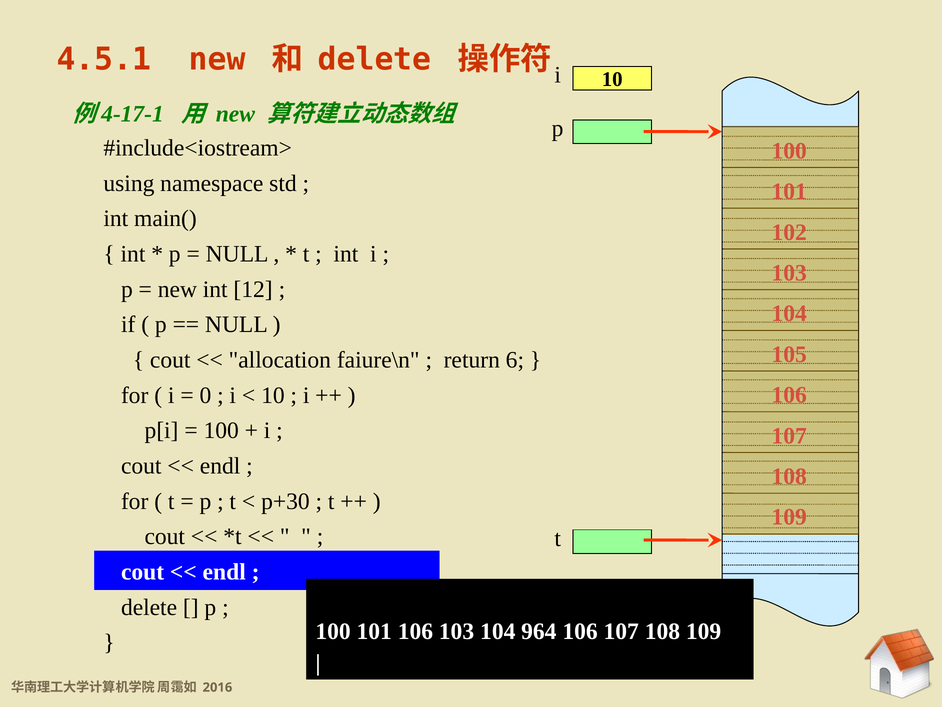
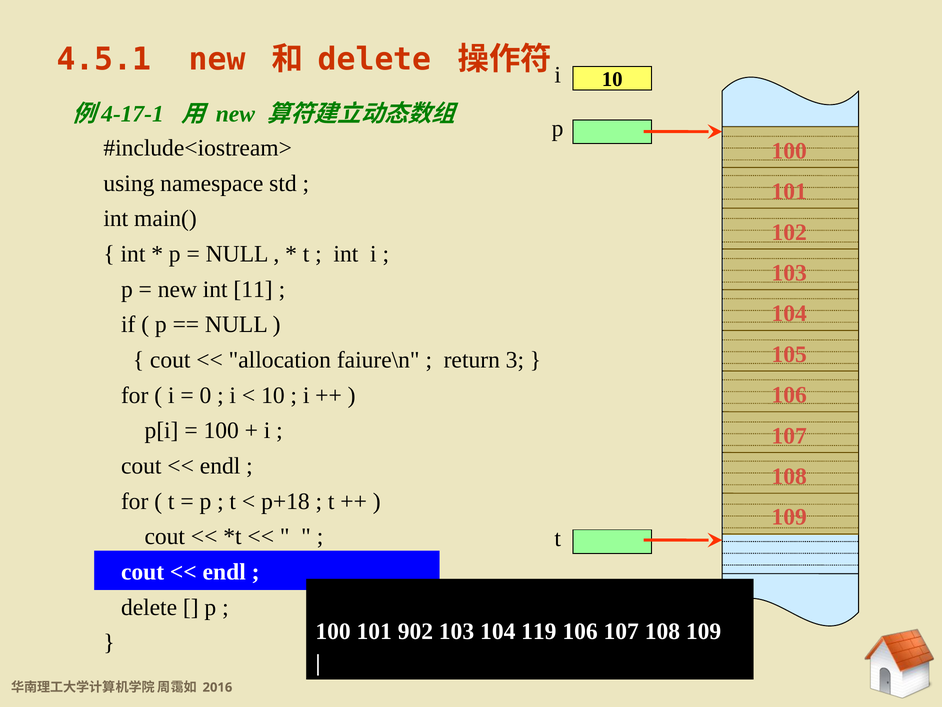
12: 12 -> 11 (253, 289)
6: 6 -> 3 (515, 360)
p+30: p+30 -> p+18 (285, 501)
101 106: 106 -> 902 (415, 631)
964: 964 -> 119 (539, 631)
